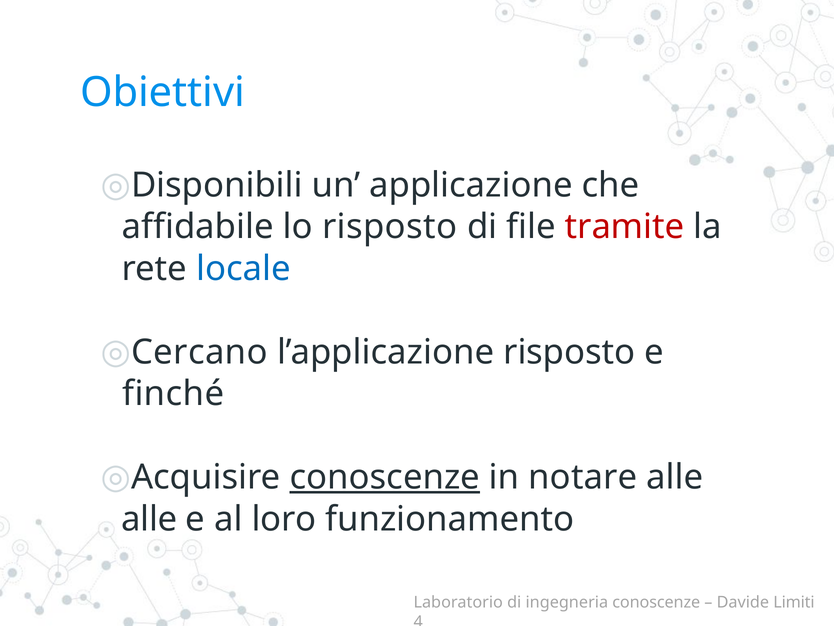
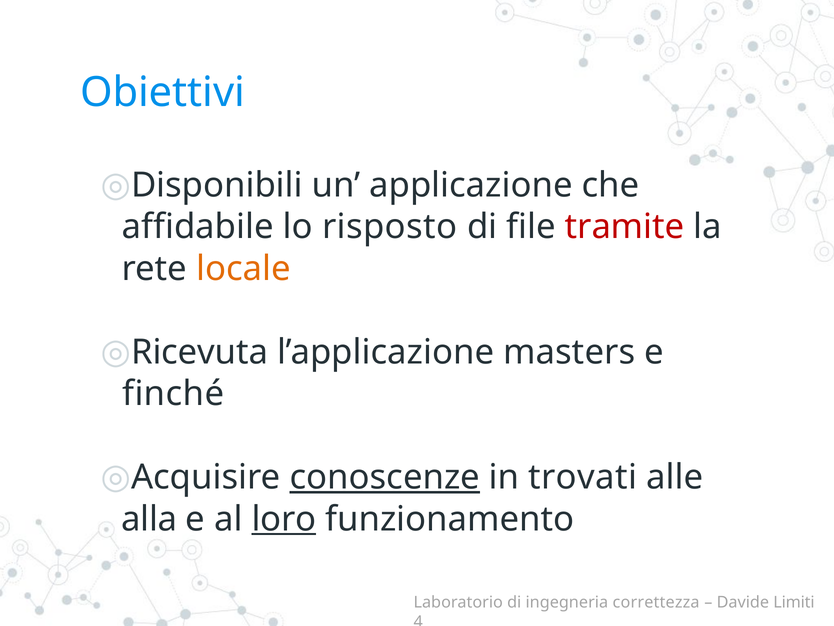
locale colour: blue -> orange (243, 268)
Cercano: Cercano -> Ricevuta (200, 352)
l’applicazione risposto: risposto -> masters (569, 352)
notare: notare -> trovati (583, 477)
alle: alle -> alla (149, 519)
loro underline: none -> present (284, 519)
ingegneria conoscenze: conoscenze -> correttezza (656, 602)
